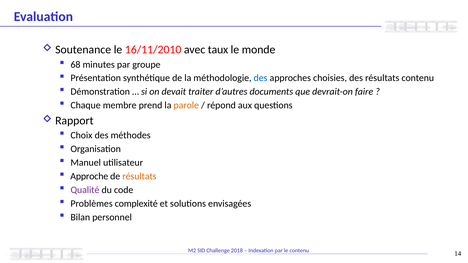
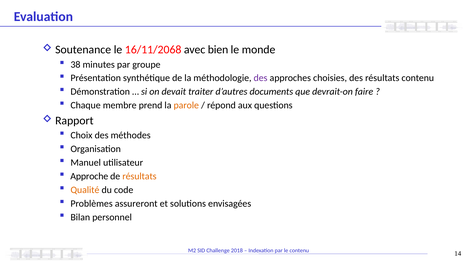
16/11/2010: 16/11/2010 -> 16/11/2068 (153, 50)
taux: taux -> bien (218, 50)
68: 68 -> 38 (75, 65)
des colour: blue -> purple (261, 78)
Qualité colour: purple -> orange (85, 190)
complexité: complexité -> assureront (136, 204)
